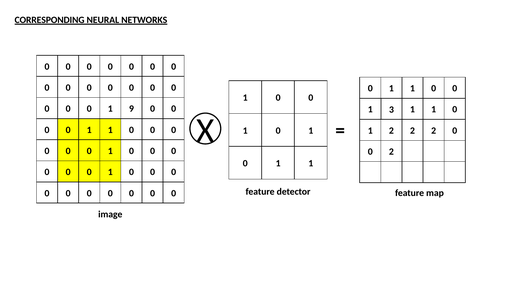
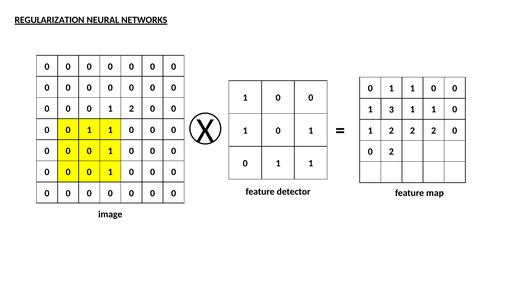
CORRESPONDING: CORRESPONDING -> REGULARIZATION (50, 20)
0 0 1 9: 9 -> 2 (131, 109)
